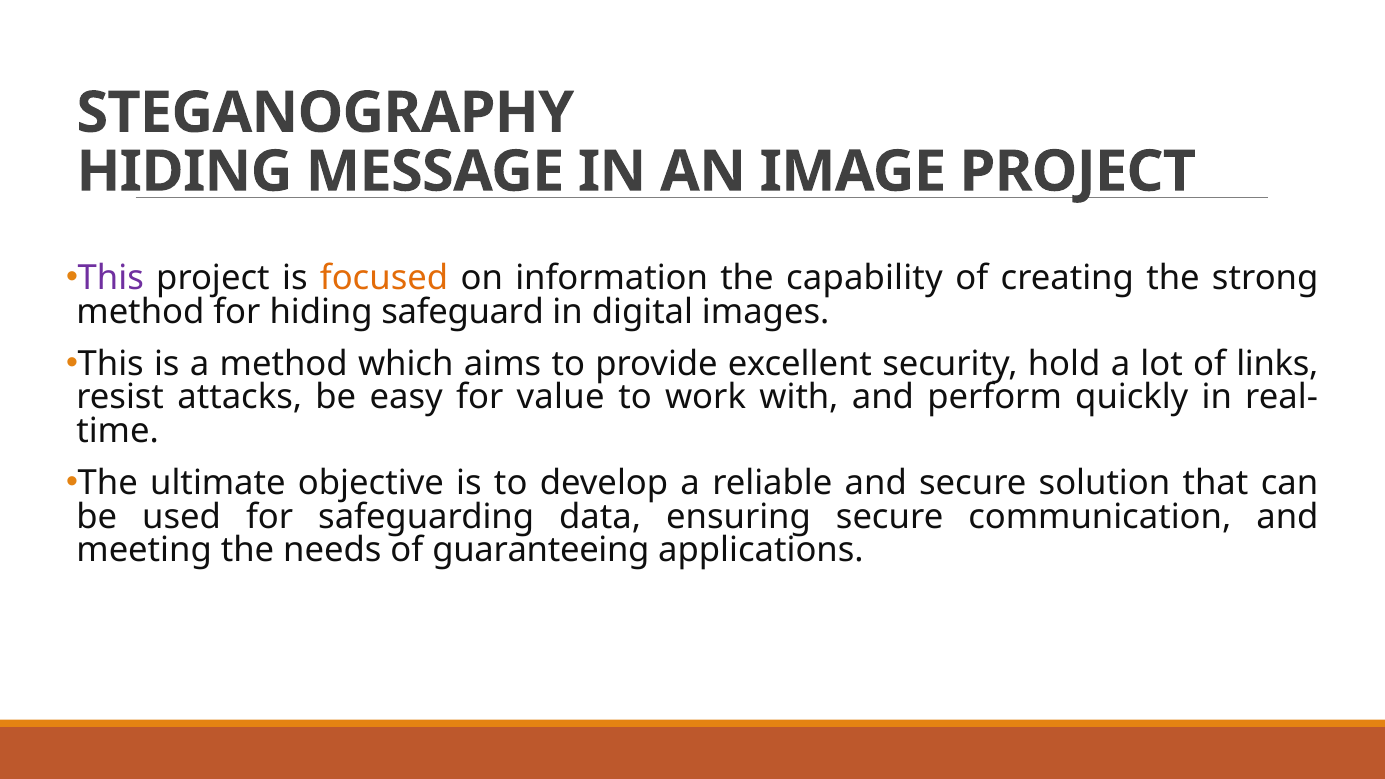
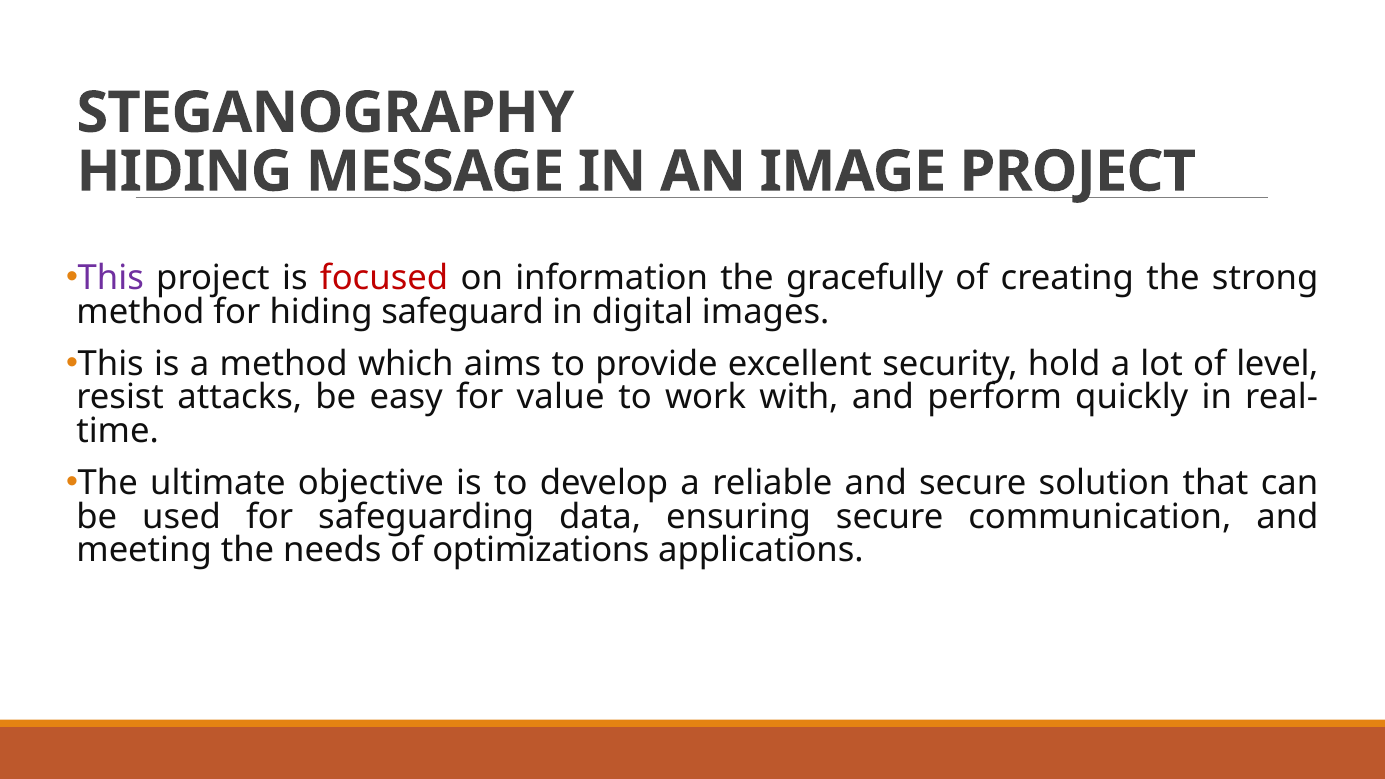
focused colour: orange -> red (384, 278)
capability: capability -> gracefully (865, 278)
links: links -> level (1277, 364)
guaranteeing: guaranteeing -> optimizations (541, 550)
